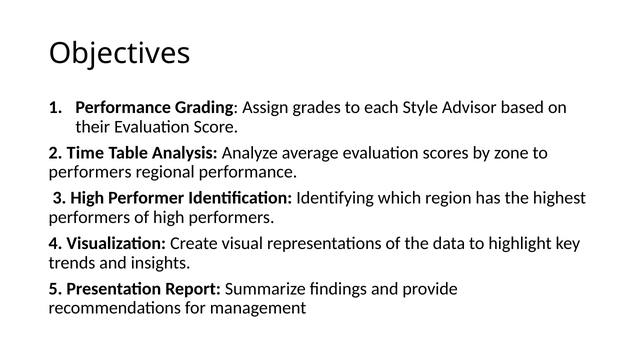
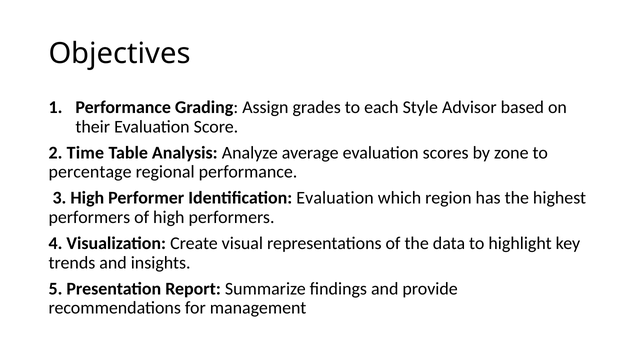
performers: performers -> percentage (90, 172)
Identification Identifying: Identifying -> Evaluation (335, 198)
